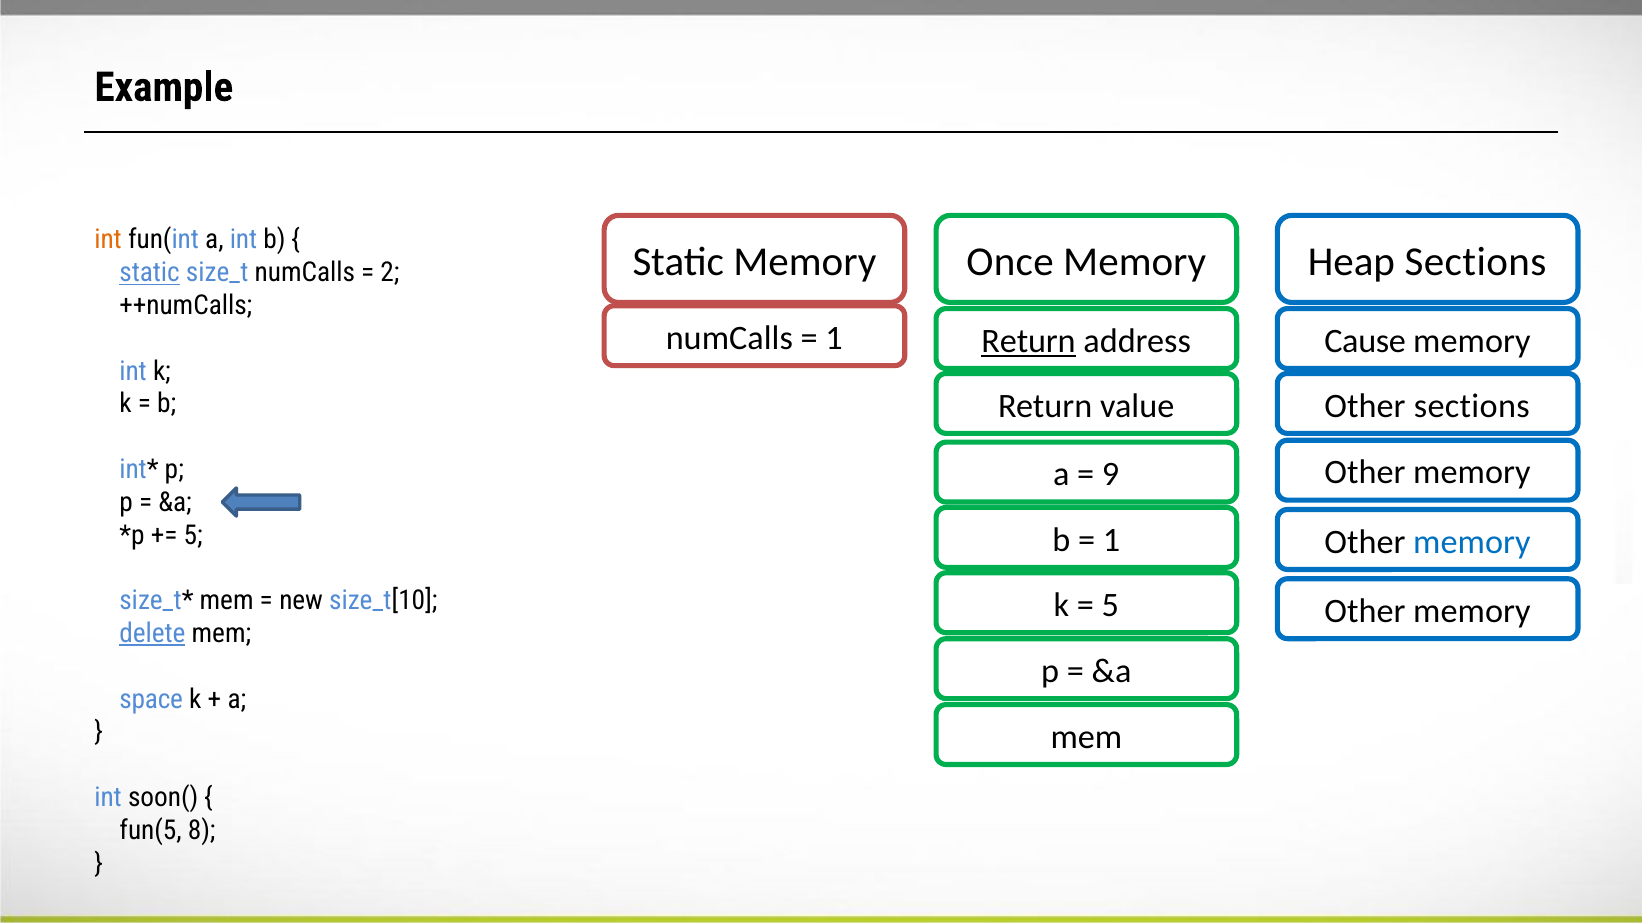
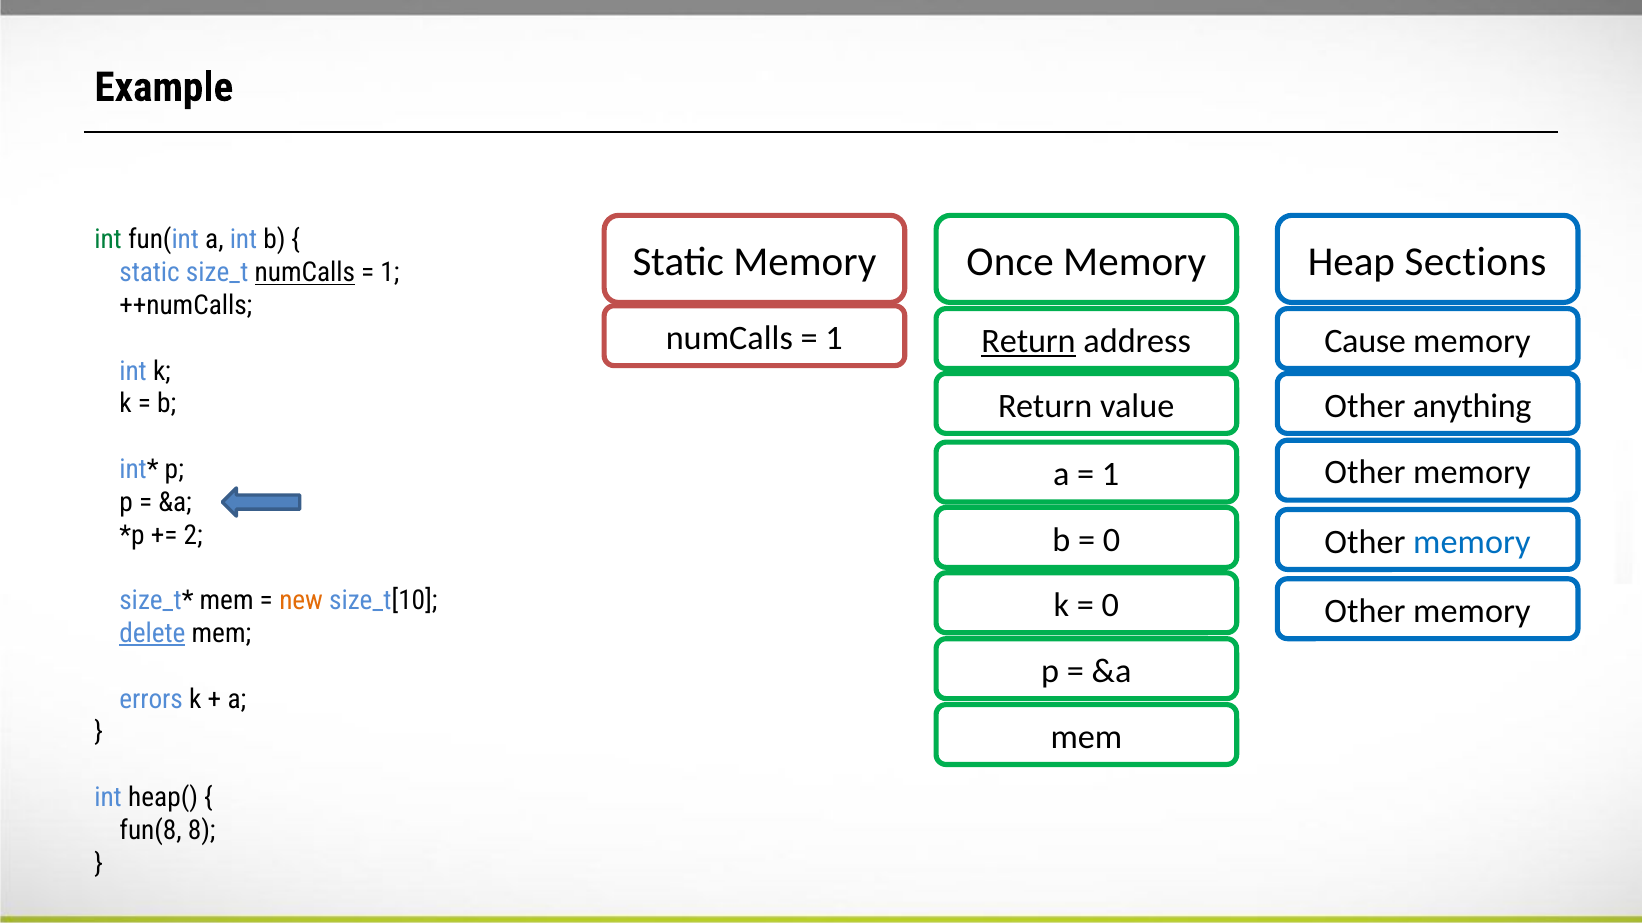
int colour: orange -> green (108, 240)
static underline: present -> none (150, 273)
numCalls underline: none -> present (305, 273)
2: 2 -> 1 (390, 273)
Other sections: sections -> anything (1472, 406)
9: 9 -> 1 (1111, 475)
5: 5 -> 2 (193, 535)
1: 1 -> 0 (1111, 540)
new colour: black -> orange (301, 601)
5: 5 -> 0 (1110, 606)
space: space -> errors (151, 700)
soon(: soon( -> heap( (163, 798)
fun(5: fun(5 -> fun(8 (151, 831)
